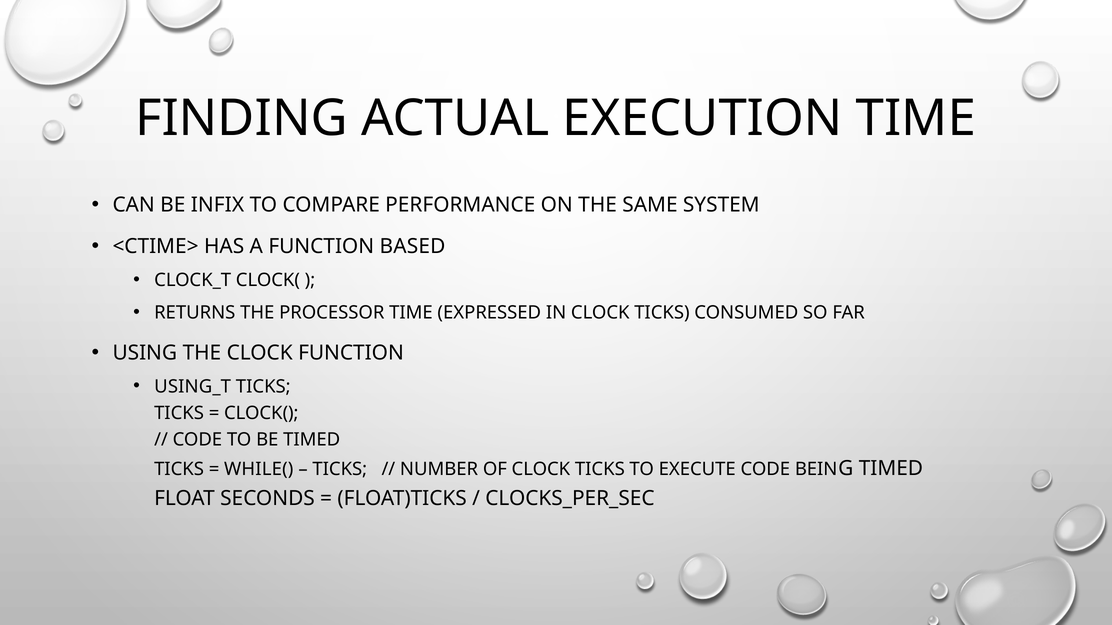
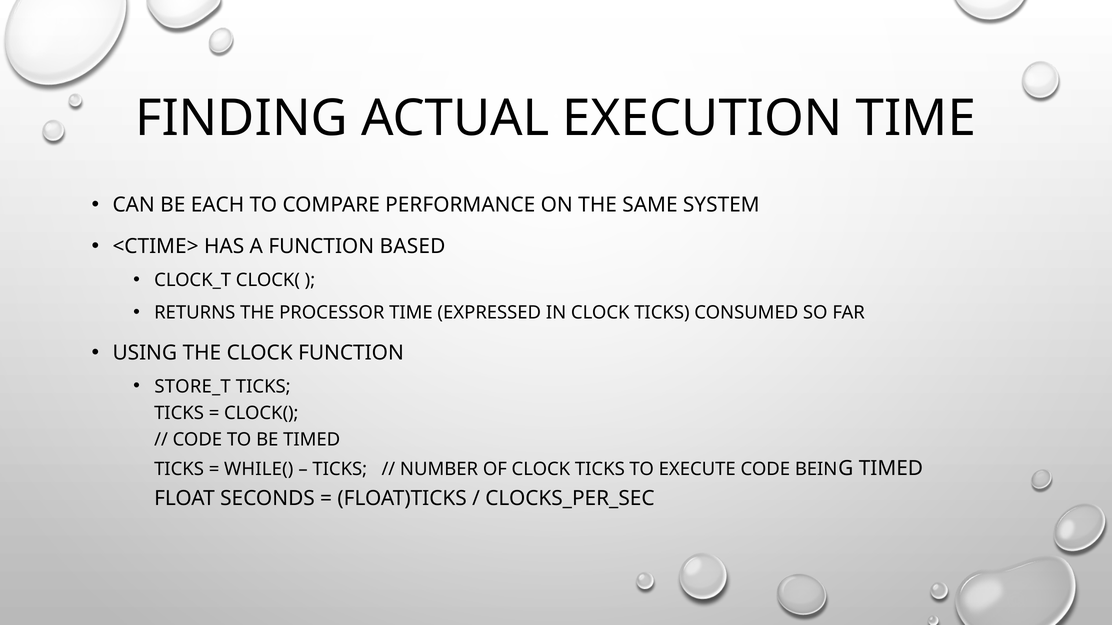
INFIX: INFIX -> EACH (217, 205)
USING_T: USING_T -> STORE_T (193, 387)
